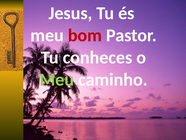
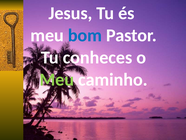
bom colour: red -> blue (85, 35)
